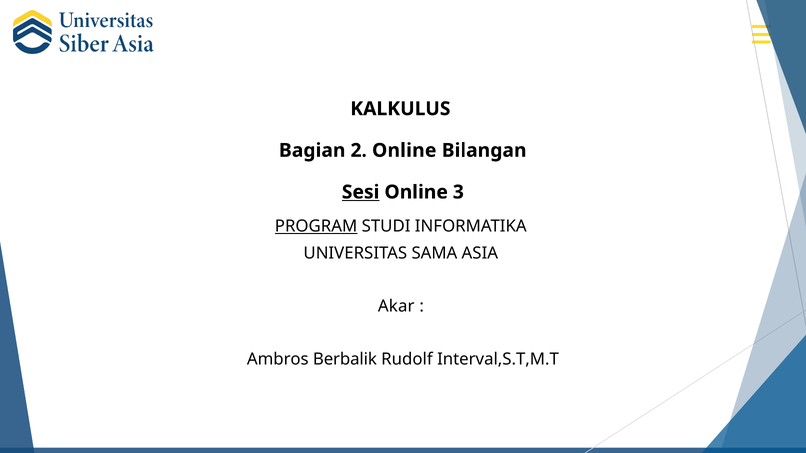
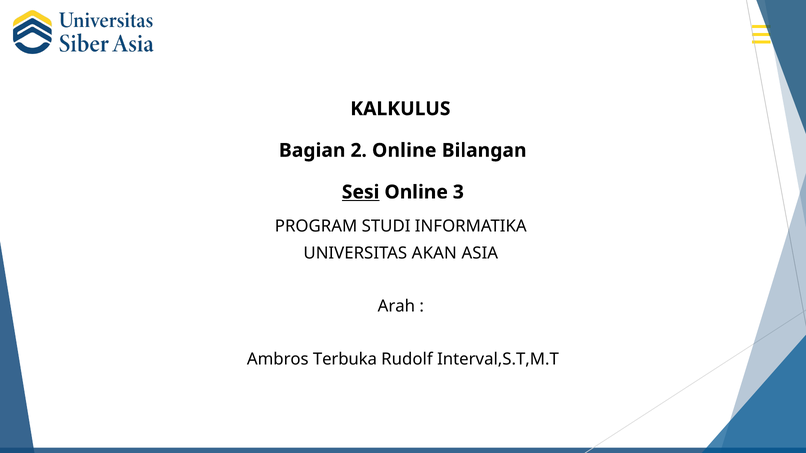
PROGRAM underline: present -> none (316, 227)
SAMA: SAMA -> AKAN (434, 253)
Akar: Akar -> Arah (396, 306)
Berbalik: Berbalik -> Terbuka (345, 359)
